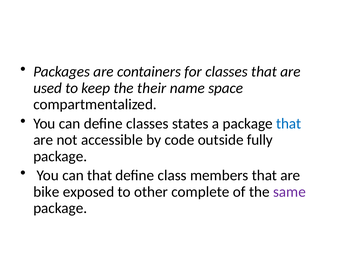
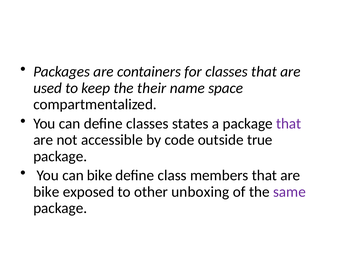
that colour: blue -> purple (289, 123)
fully: fully -> true (260, 140)
can that: that -> bike (100, 175)
complete: complete -> unboxing (200, 192)
